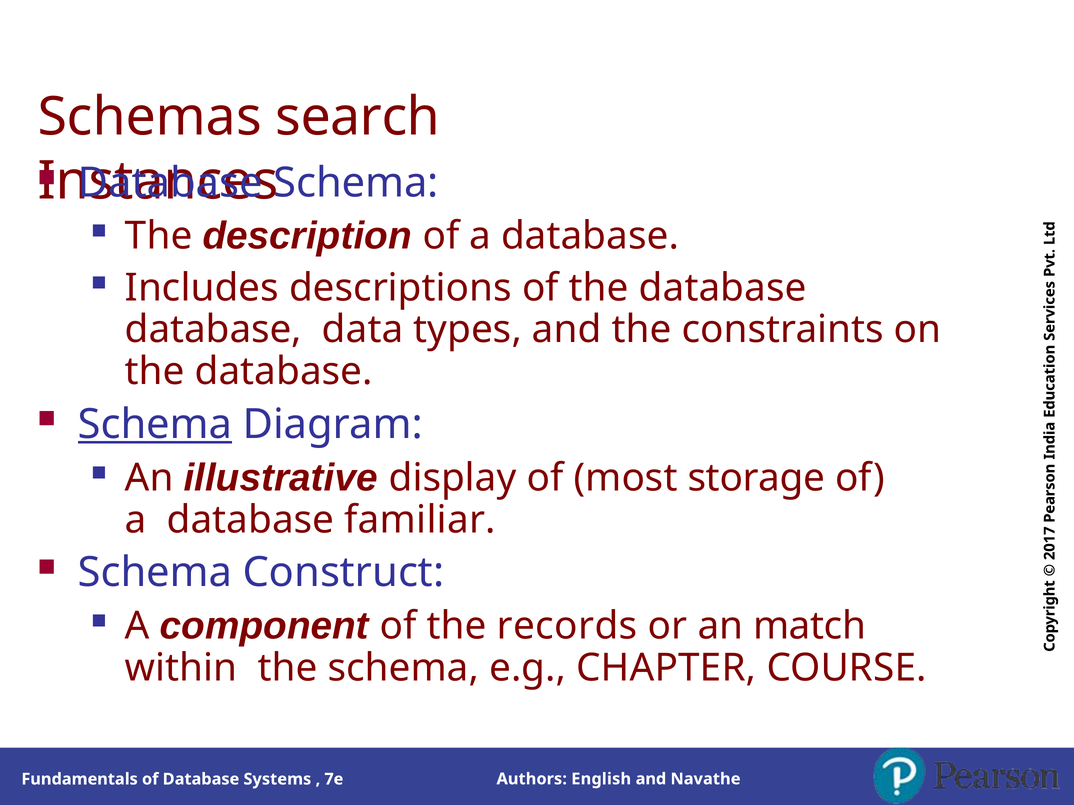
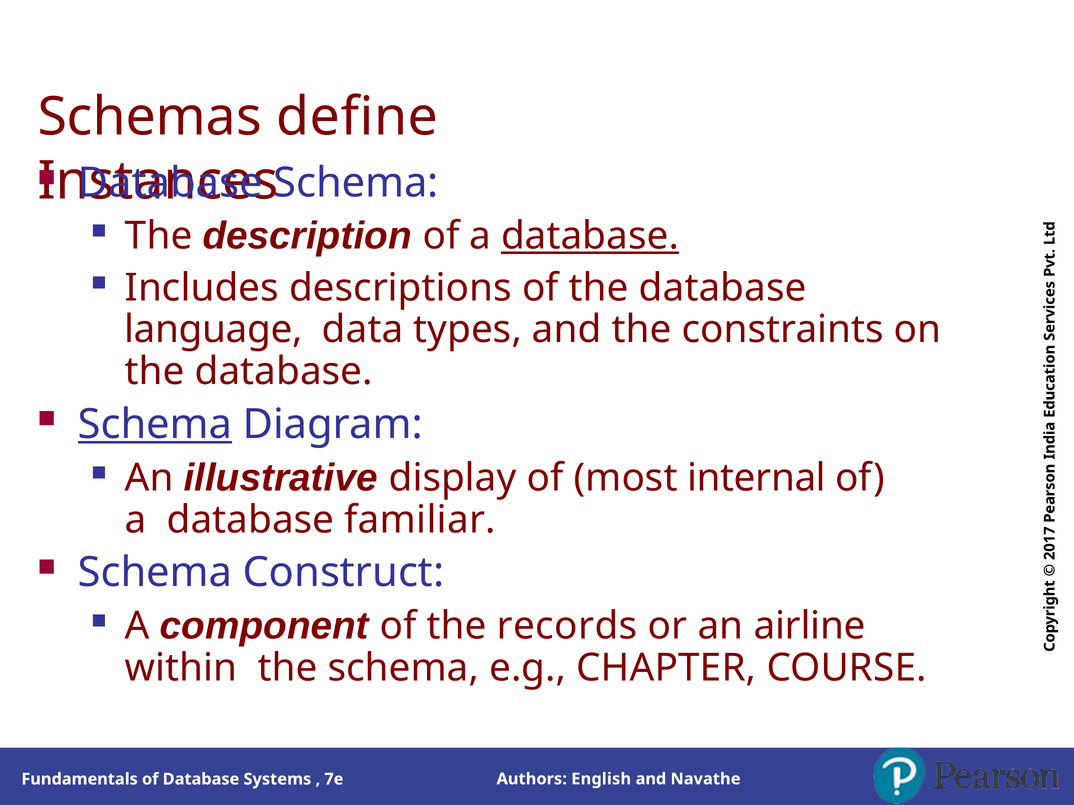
search: search -> define (357, 117)
database underline: none -> present (590, 236)
database: database -> language (213, 330)
storage: storage -> internal (757, 478)
match: match -> airline (810, 626)
